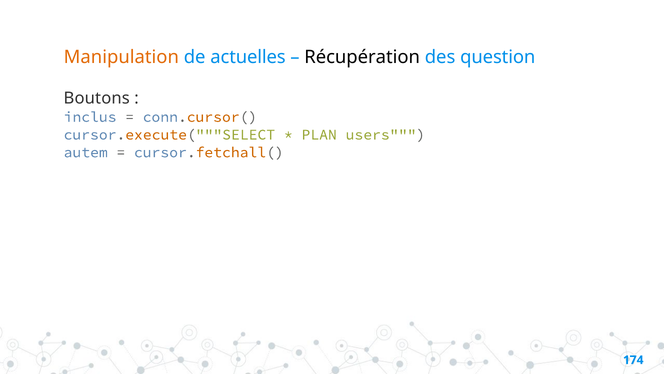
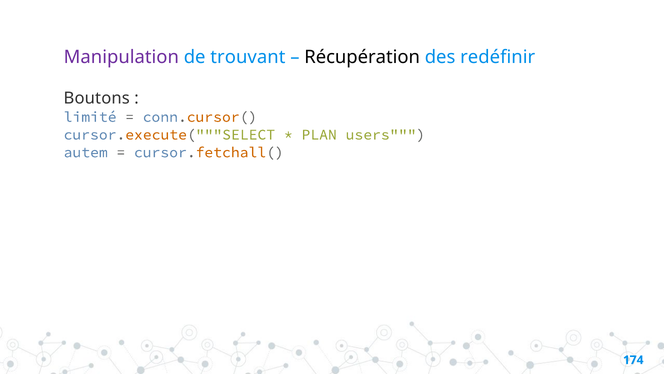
Manipulation colour: orange -> purple (121, 57)
actuelles: actuelles -> trouvant (248, 57)
question: question -> redéfinir (498, 57)
inclus: inclus -> limité (90, 117)
